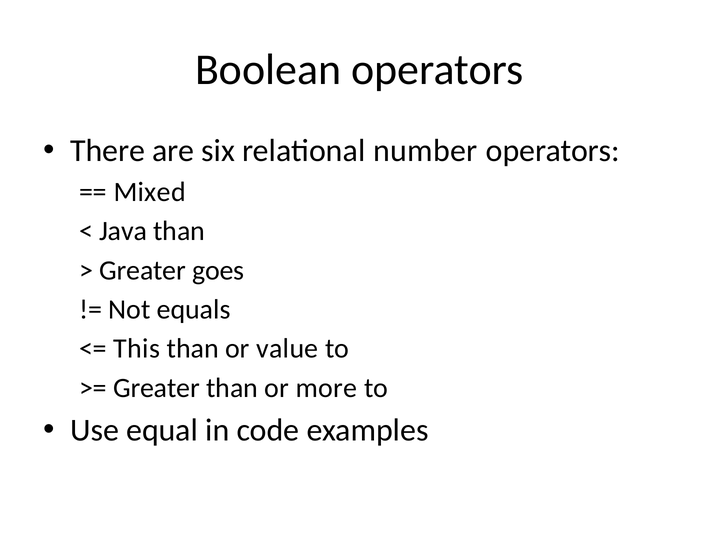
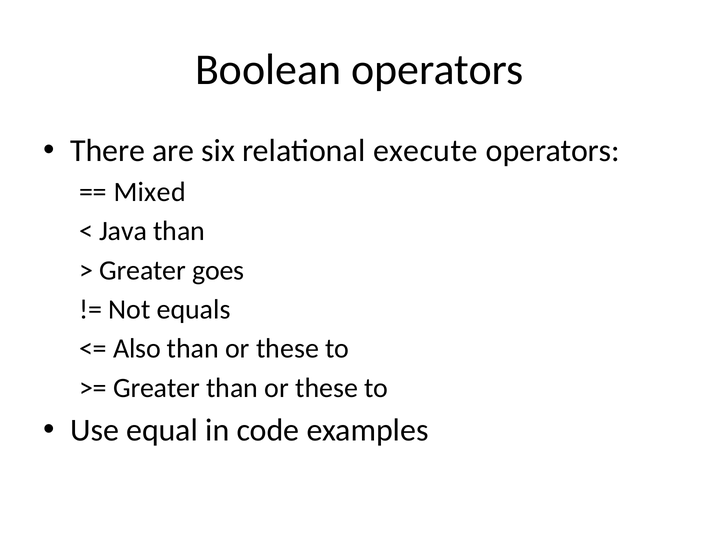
number: number -> execute (425, 151)
This: This -> Also (137, 349)
value: value -> these (287, 349)
Greater than or more: more -> these (327, 388)
